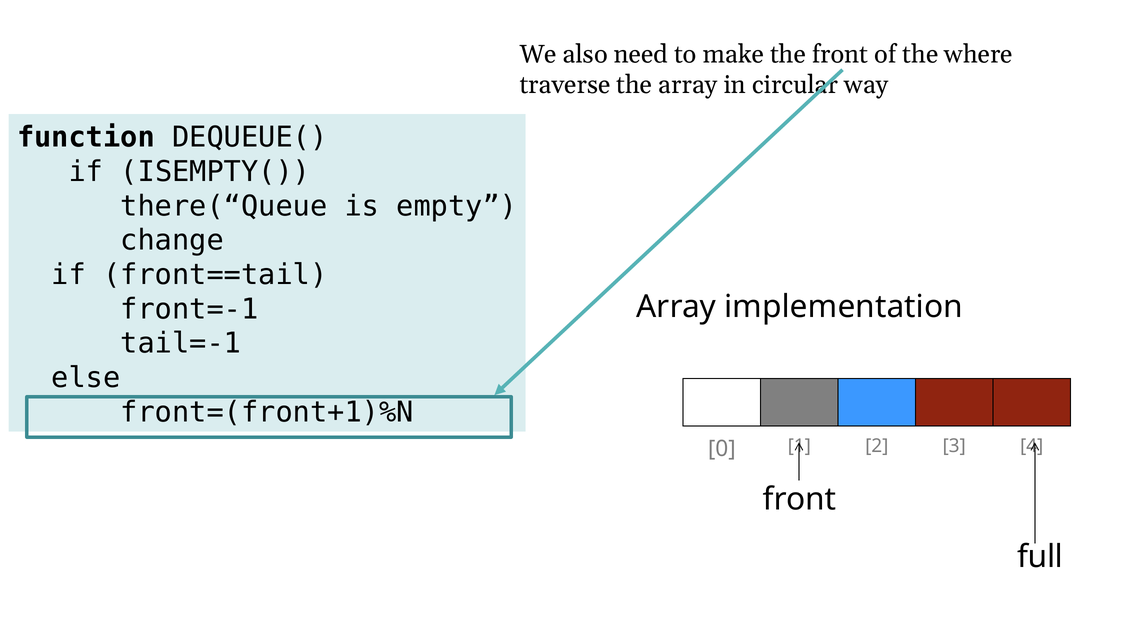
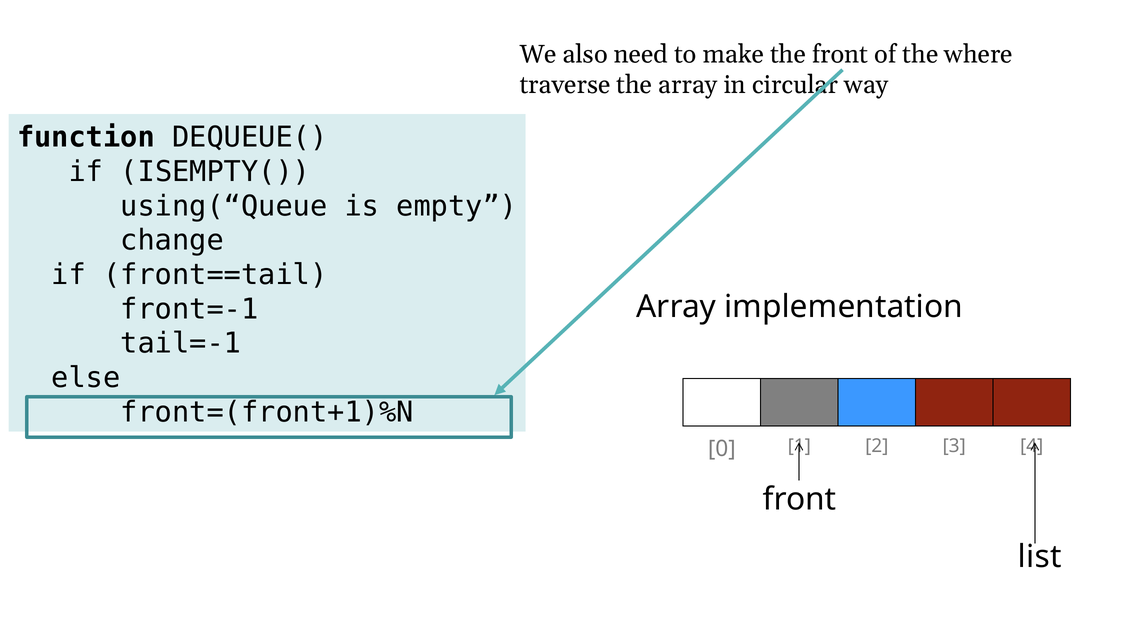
there(“Queue: there(“Queue -> using(“Queue (224, 206)
full: full -> list (1040, 557)
